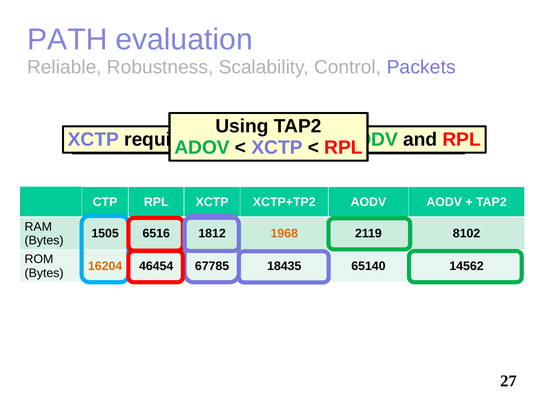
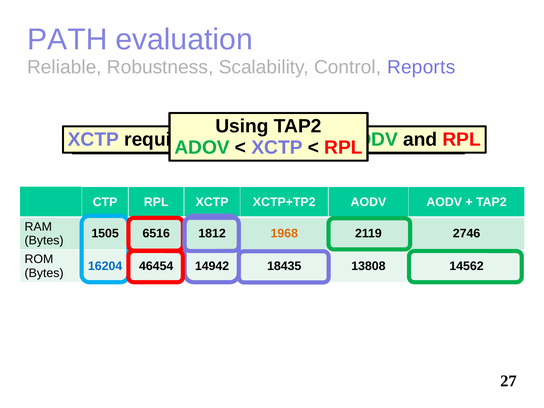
Packets: Packets -> Reports (421, 67)
8102: 8102 -> 2746 (467, 234)
16204 colour: orange -> blue (105, 266)
67785: 67785 -> 14942 (212, 266)
65140: 65140 -> 13808 (368, 266)
